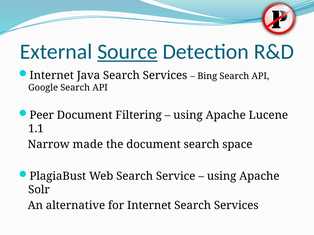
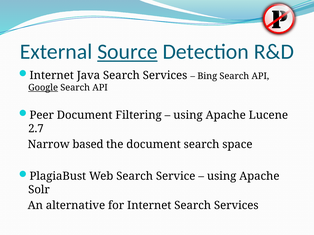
Google underline: none -> present (43, 88)
1.1: 1.1 -> 2.7 (36, 129)
made: made -> based (88, 145)
